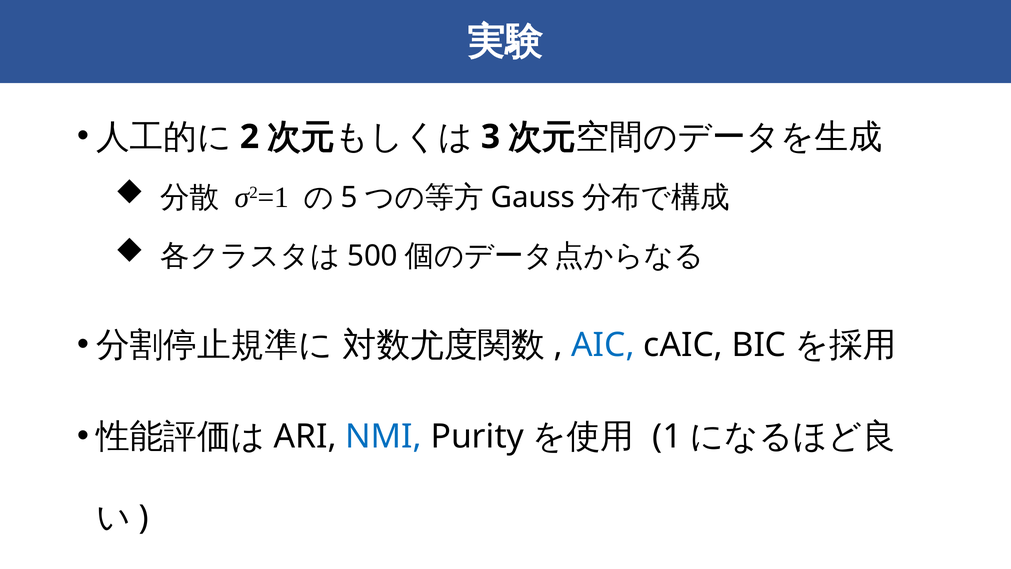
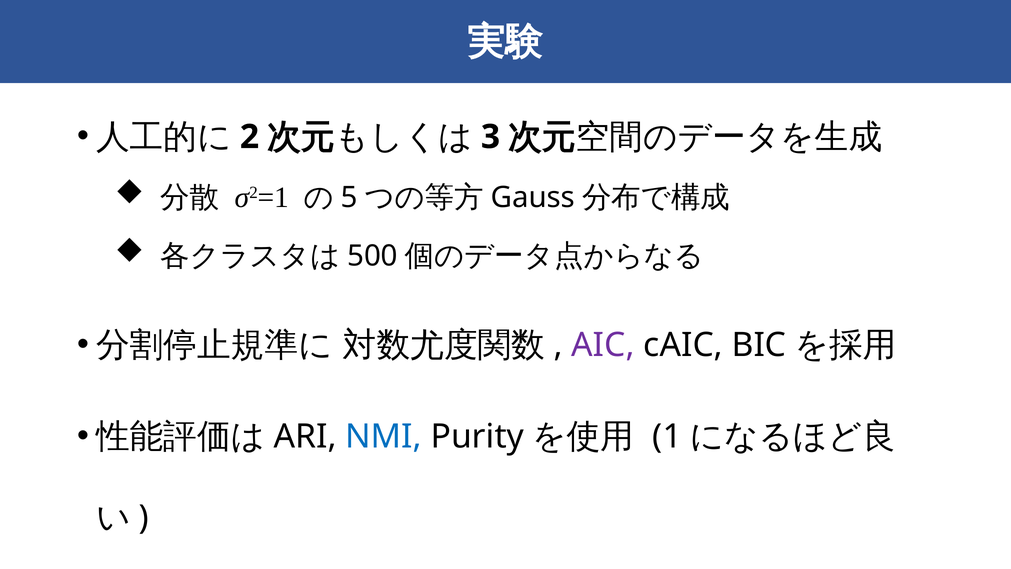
AIC colour: blue -> purple (603, 345)
